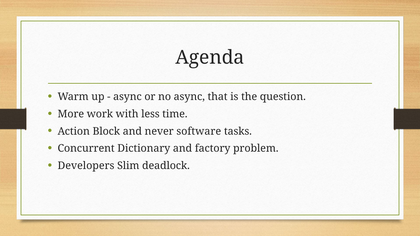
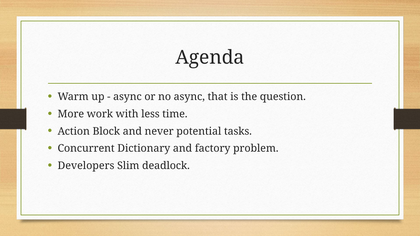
software: software -> potential (199, 131)
